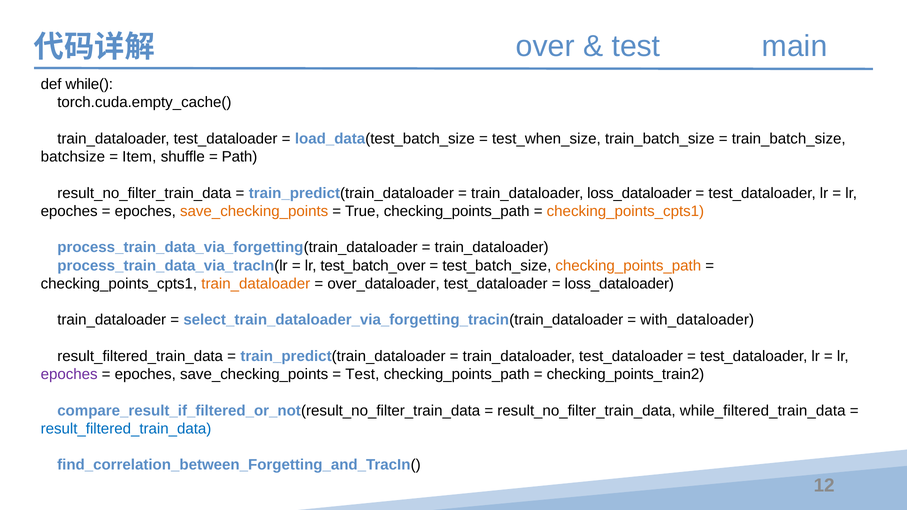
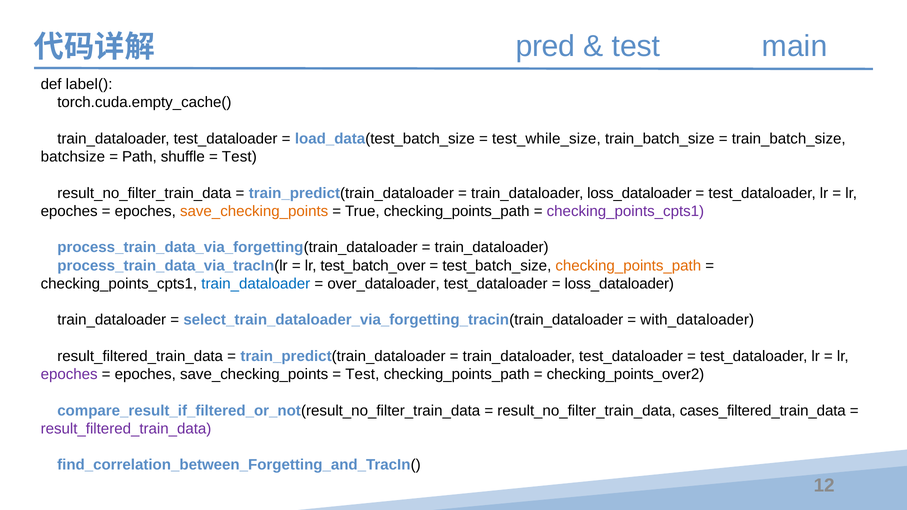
over: over -> pred (545, 46)
while(: while( -> label( (89, 84)
test_when_size: test_when_size -> test_while_size (546, 139)
Item: Item -> Path (139, 157)
Path: Path -> Test (239, 157)
checking_points_cpts1 colour: orange -> purple (625, 211)
train_dataloader colour: orange -> blue (256, 284)
checking_points_train2: checking_points_train2 -> checking_points_over2 (625, 374)
while_filtered_train_data: while_filtered_train_data -> cases_filtered_train_data (763, 411)
result_filtered_train_data colour: blue -> purple (126, 429)
